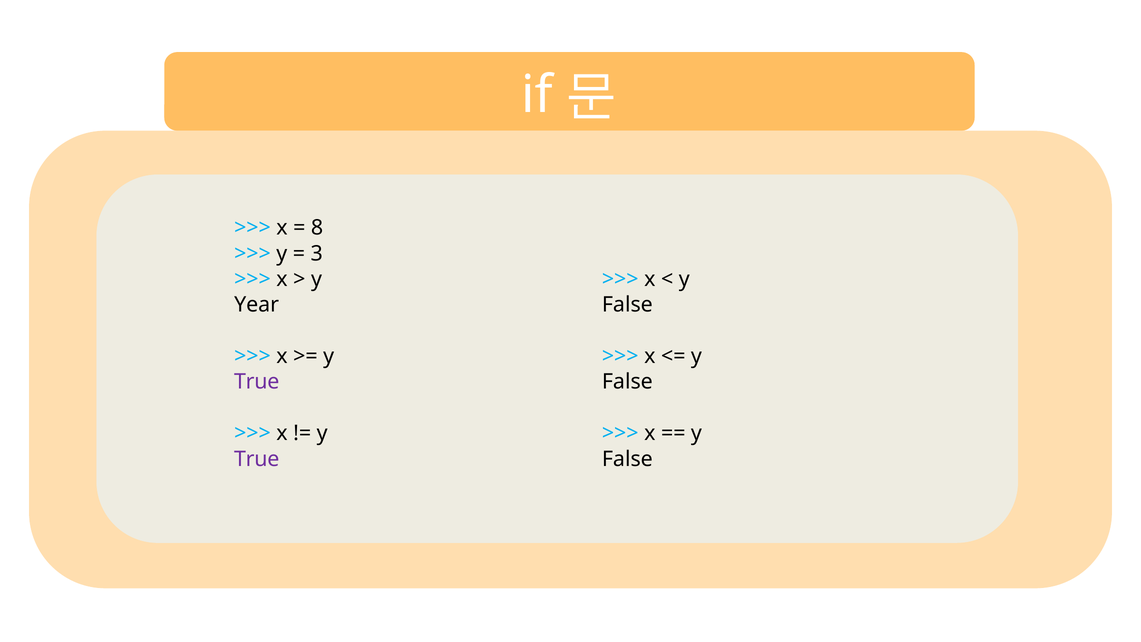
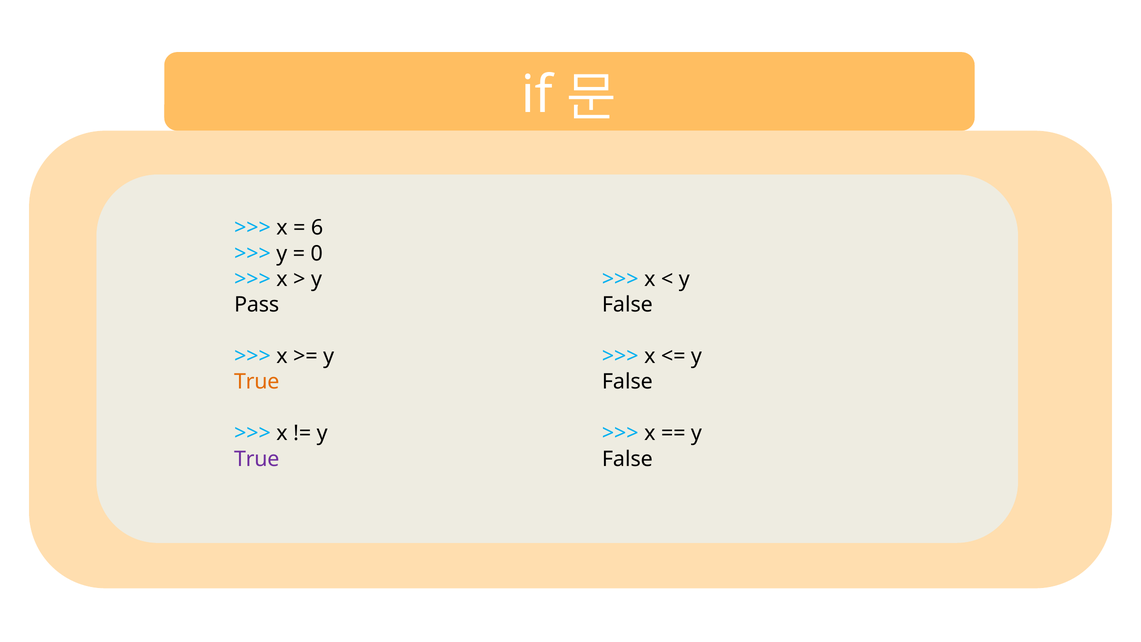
8: 8 -> 6 (317, 228)
3: 3 -> 0 (317, 253)
Year: Year -> Pass (257, 305)
True colour: purple -> orange (257, 382)
